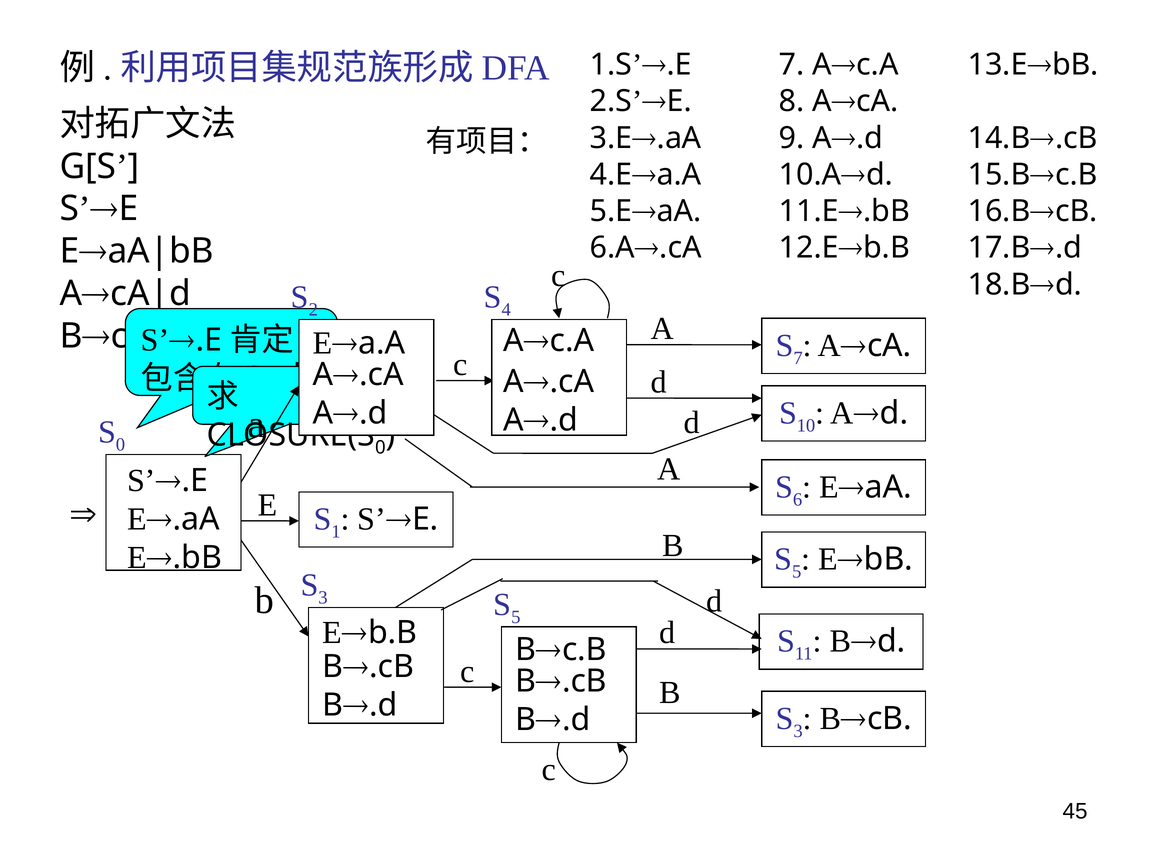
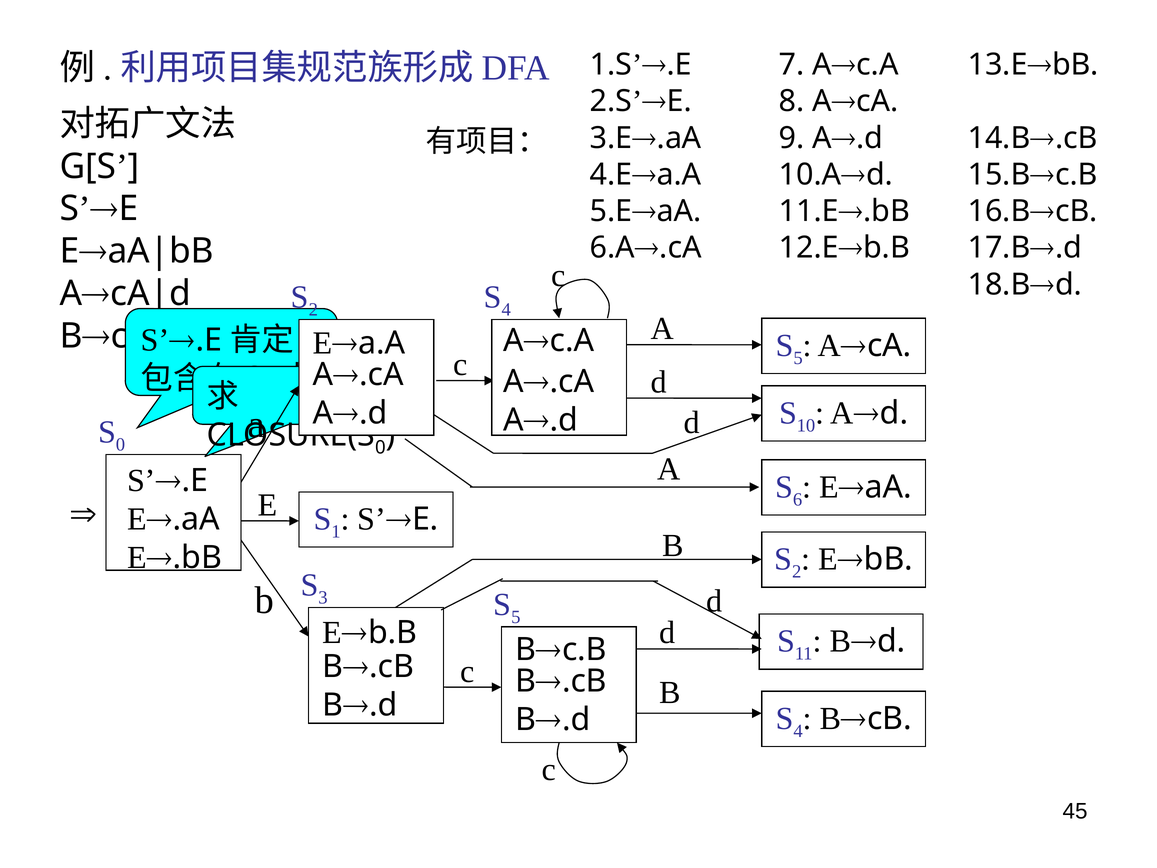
7: 7 -> 5 (798, 358)
5: 5 -> 2 (797, 572)
3: 3 -> 4 (798, 731)
